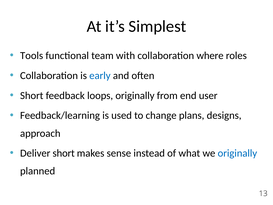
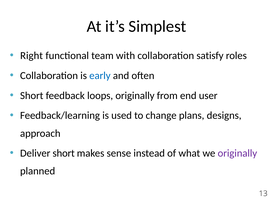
Tools: Tools -> Right (32, 56)
where: where -> satisfy (210, 56)
originally colour: blue -> purple (237, 153)
